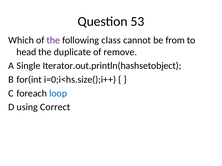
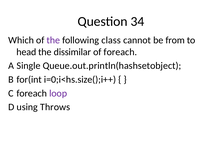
53: 53 -> 34 (137, 21)
duplicate: duplicate -> dissimilar (72, 52)
of remove: remove -> foreach (120, 52)
Iterator.out.println(hashsetobject: Iterator.out.println(hashsetobject -> Queue.out.println(hashsetobject (112, 66)
loop colour: blue -> purple (58, 94)
Correct: Correct -> Throws (55, 107)
